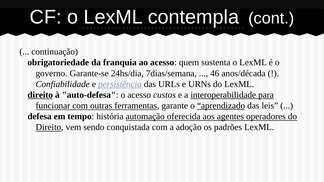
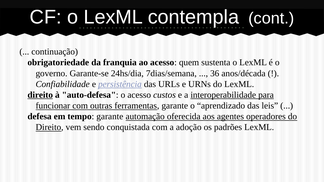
46: 46 -> 36 (215, 73)
aprendizado underline: present -> none (221, 106)
tempo história: história -> garante (110, 117)
